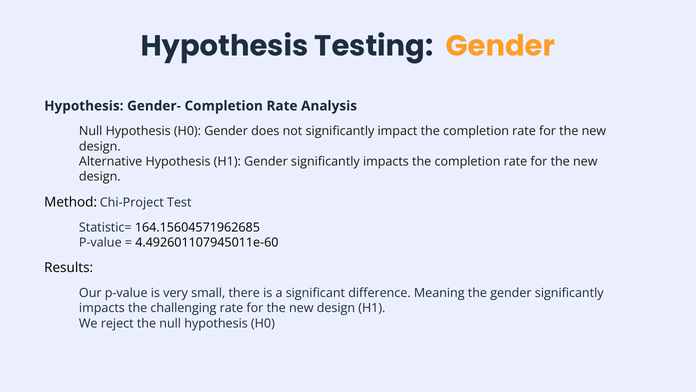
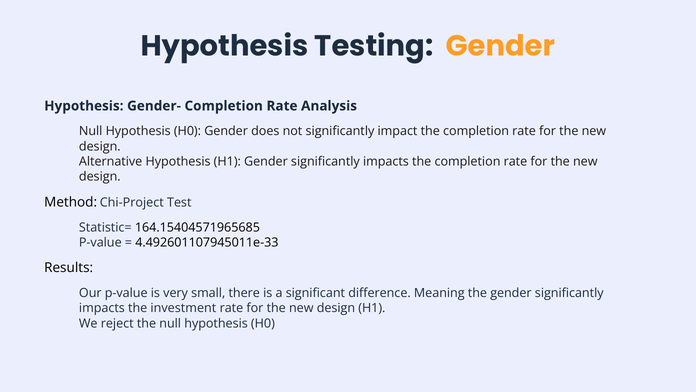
164.15604571962685: 164.15604571962685 -> 164.15404571965685 (197, 227)
4.492601107945011e-60: 4.492601107945011e-60 -> 4.492601107945011e-33 (207, 242)
challenging: challenging -> investment (183, 308)
